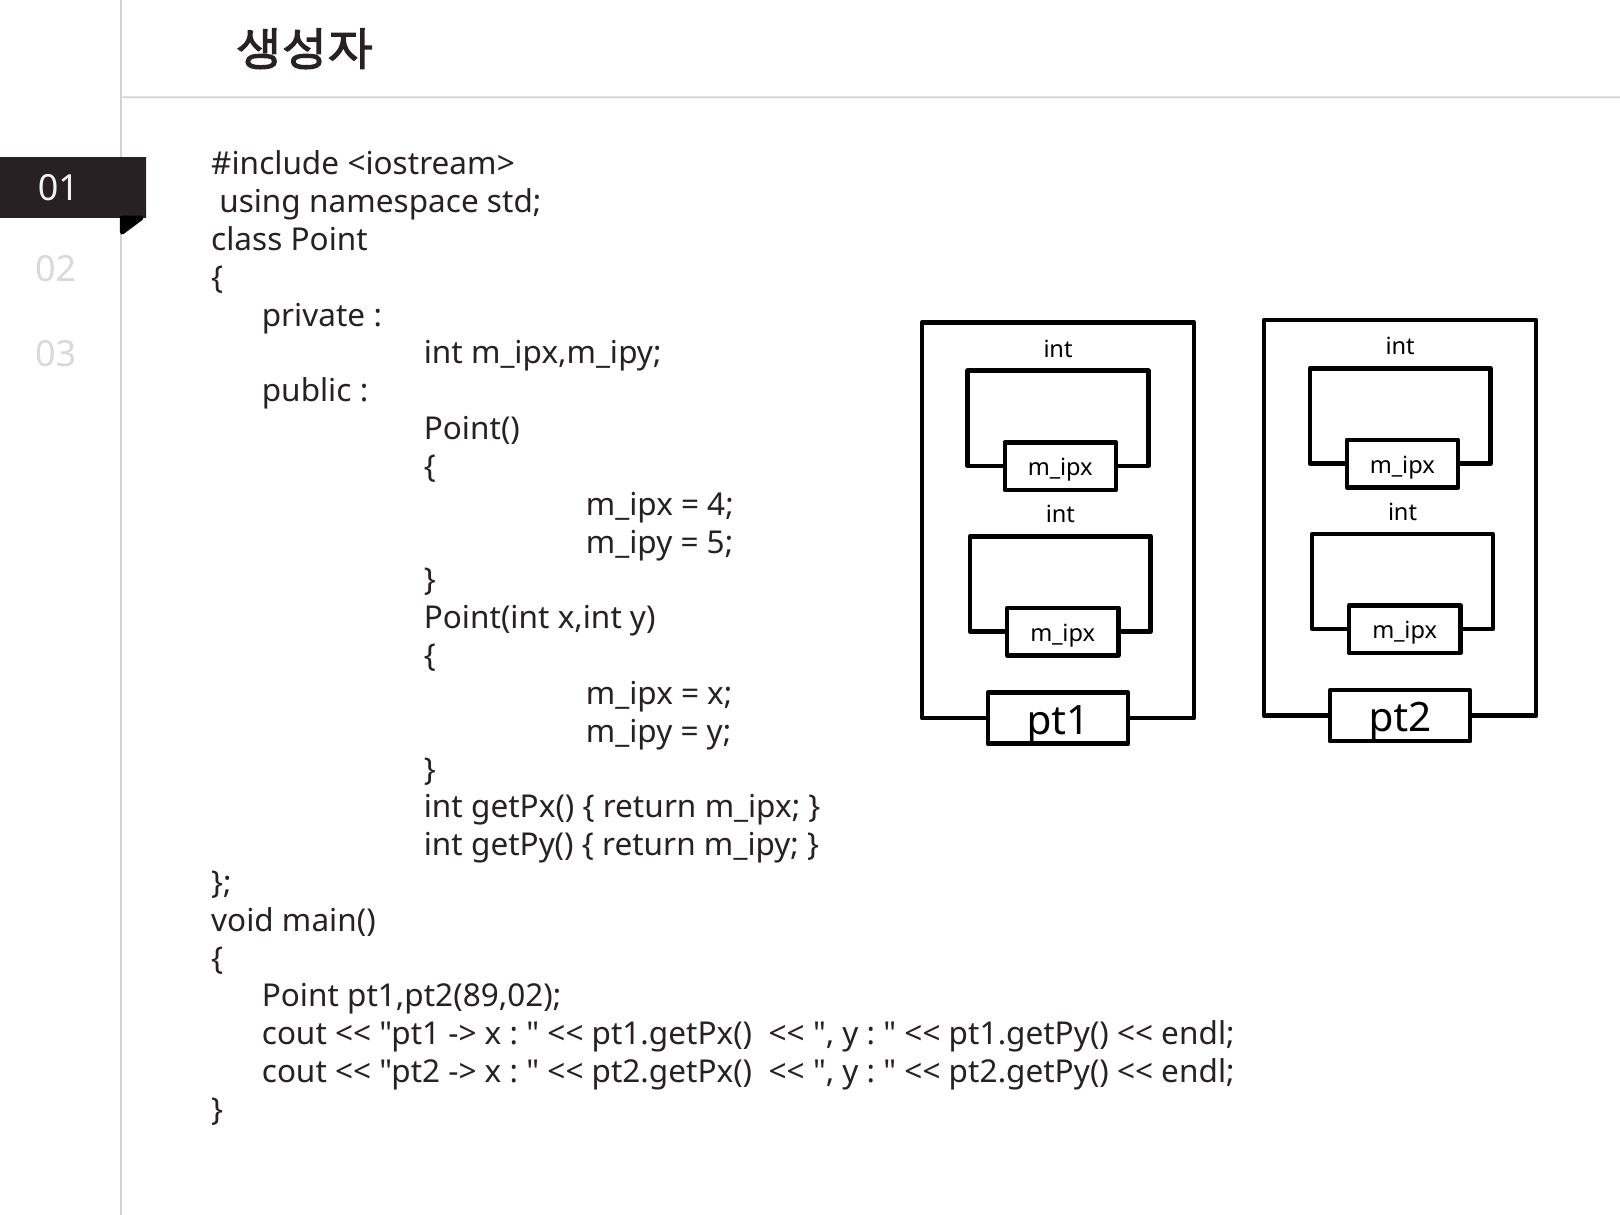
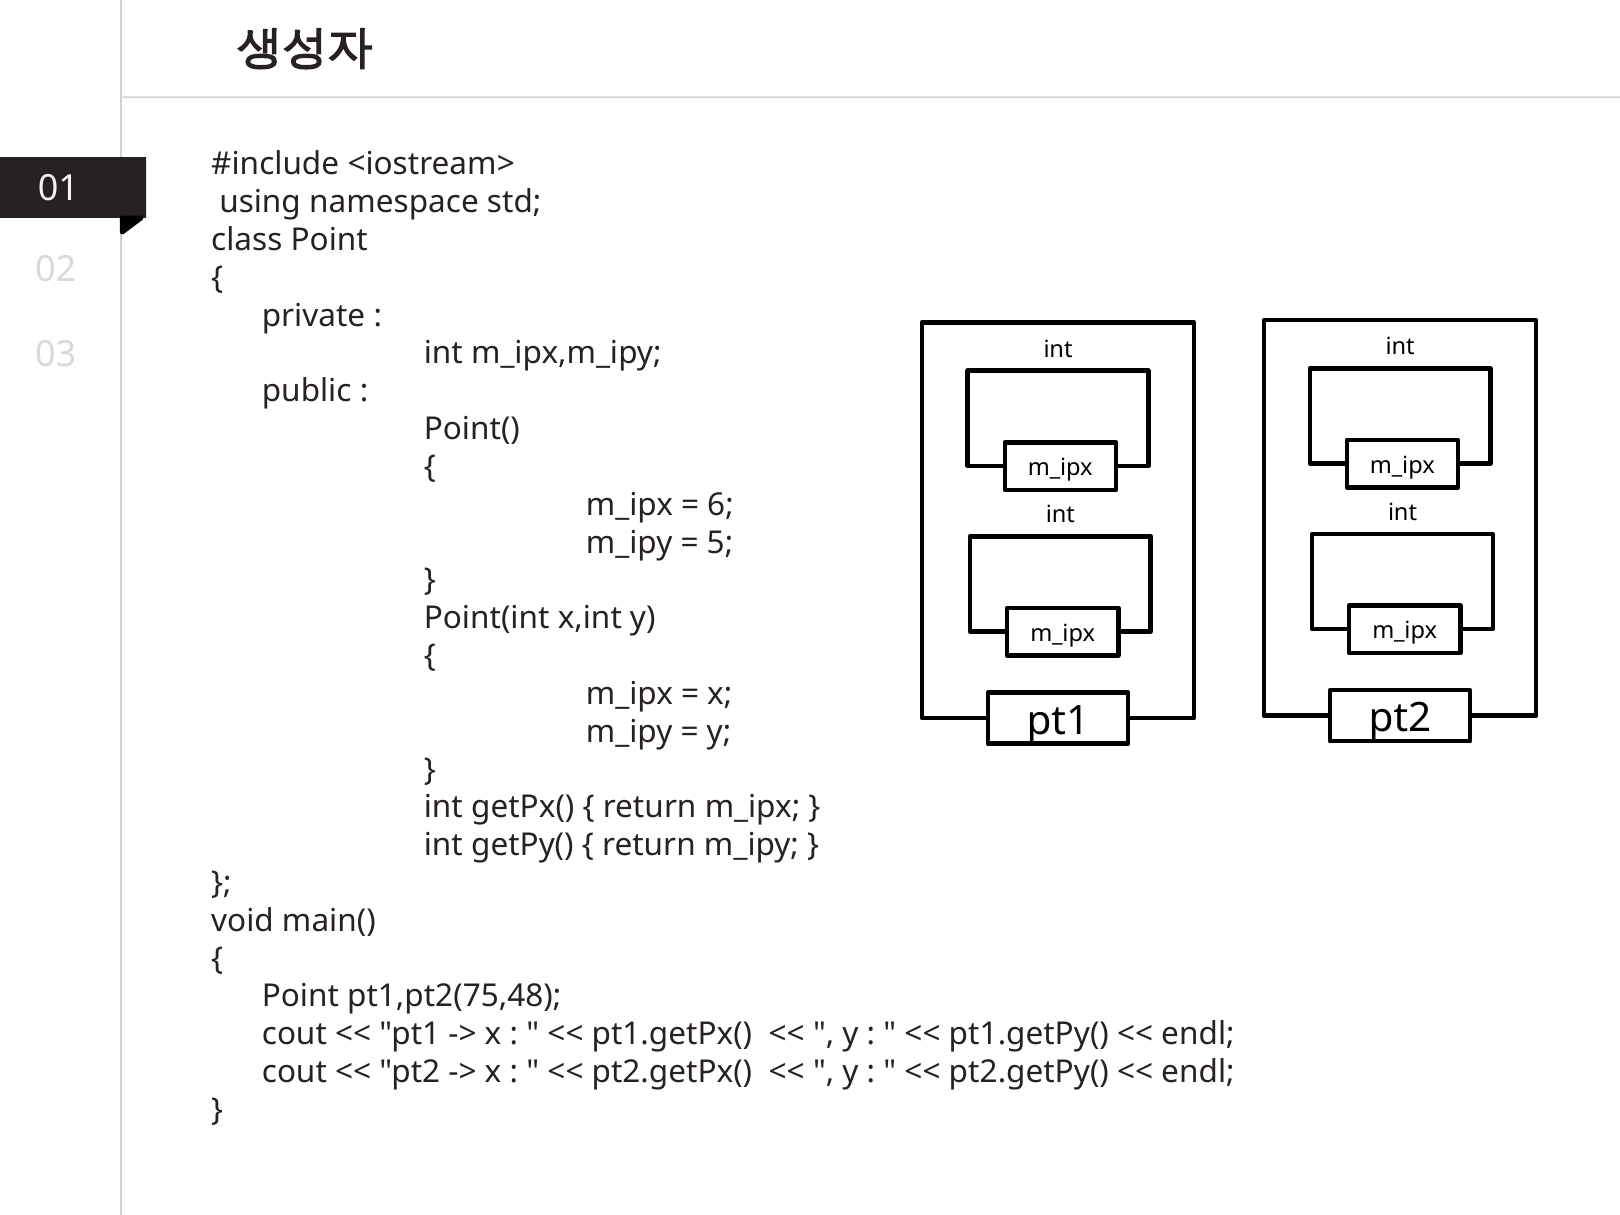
4: 4 -> 6 (720, 505)
pt1,pt2(89,02: pt1,pt2(89,02 -> pt1,pt2(75,48 (454, 997)
